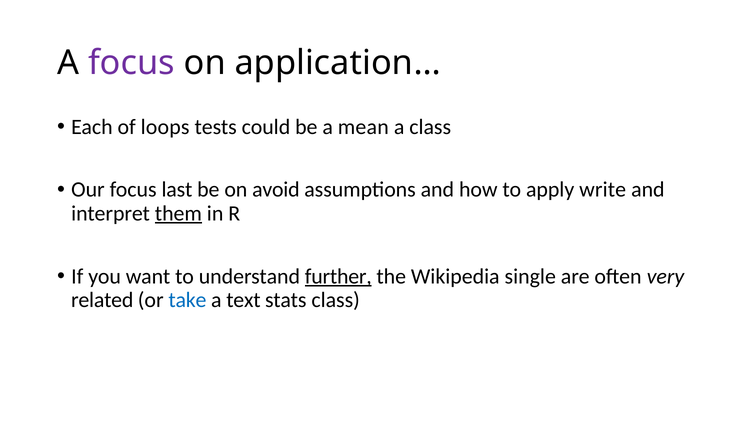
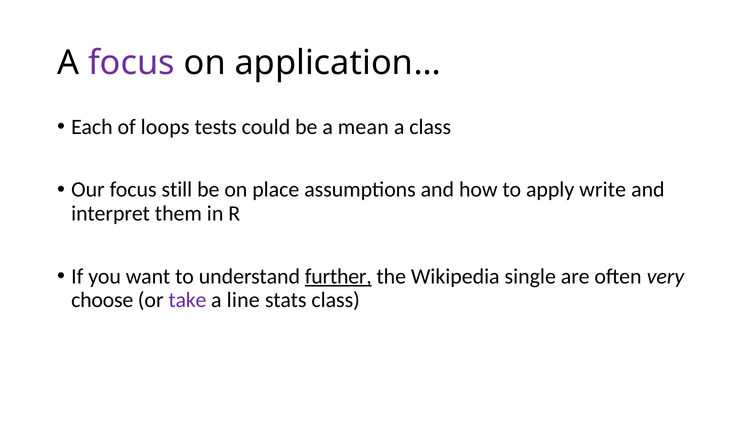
last: last -> still (177, 190)
avoid: avoid -> place (276, 190)
them underline: present -> none (178, 213)
related: related -> choose (102, 300)
take colour: blue -> purple (187, 300)
text: text -> line (243, 300)
